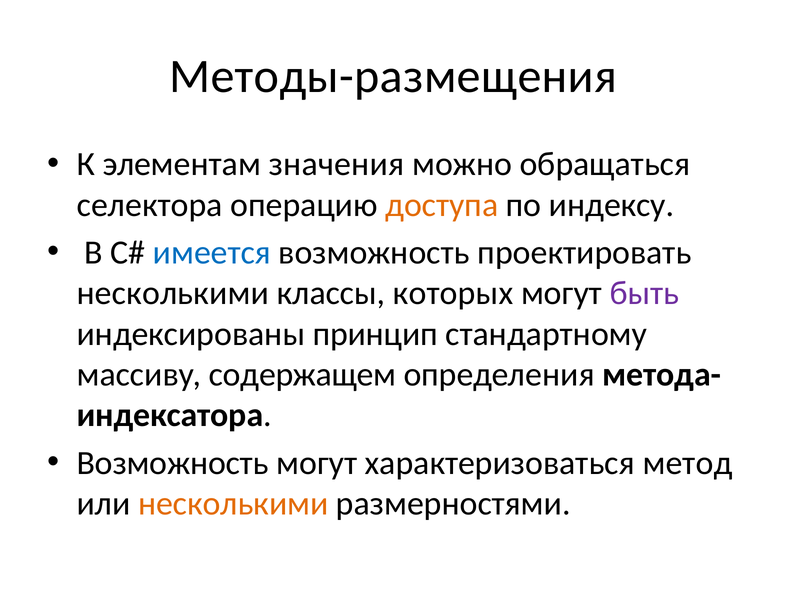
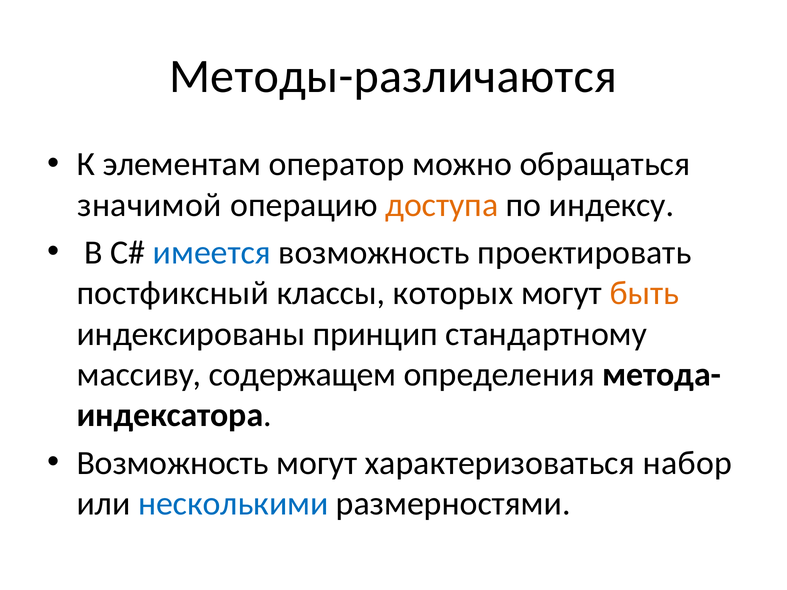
Методы-размещения: Методы-размещения -> Методы-различаются (393, 76)
значения: значения -> оператор (337, 164)
селектора: селектора -> значимой (150, 205)
несколькими: несколькими -> постфиксный (173, 293)
быть colour: purple -> orange (644, 293)
метод: метод -> набор (687, 463)
несколькими colour: orange -> blue (233, 504)
